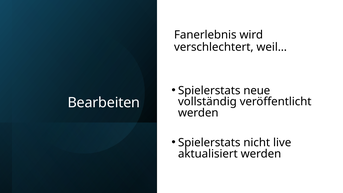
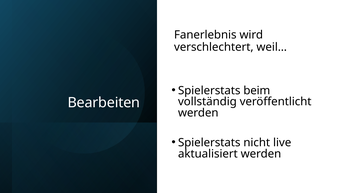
neue: neue -> beim (257, 90)
